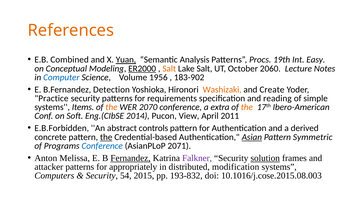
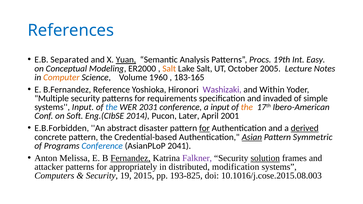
References colour: orange -> blue (71, 30)
Combined: Combined -> Separated (70, 60)
ER2000 underline: present -> none (142, 69)
2060: 2060 -> 2005 (270, 69)
Computer colour: blue -> orange (61, 77)
1956: 1956 -> 1960 (158, 77)
183-902: 183-902 -> 183-165 (189, 77)
Detection: Detection -> Reference (112, 90)
Washizaki colour: orange -> purple (222, 90)
Create: Create -> Within (272, 90)
Practice: Practice -> Multiple (52, 98)
reading: reading -> invaded (278, 98)
systems Items: Items -> Input (83, 107)
the colour: orange -> blue (111, 107)
2070: 2070 -> 2031 (148, 107)
a extra: extra -> input (220, 107)
View: View -> Later (189, 116)
2011: 2011 -> 2001 (230, 116)
controls: controls -> disaster (153, 128)
for underline: none -> present (204, 128)
derived underline: none -> present (305, 128)
the underline: present -> none (106, 137)
2071: 2071 -> 2041 (179, 146)
54: 54 -> 19 (126, 176)
193-832: 193-832 -> 193-825 (186, 176)
